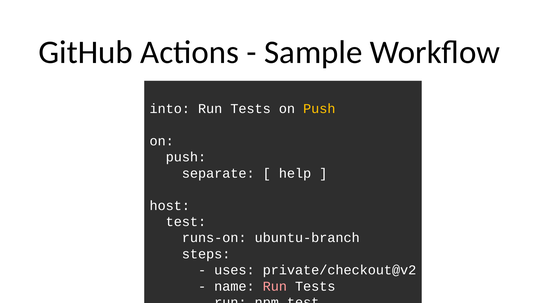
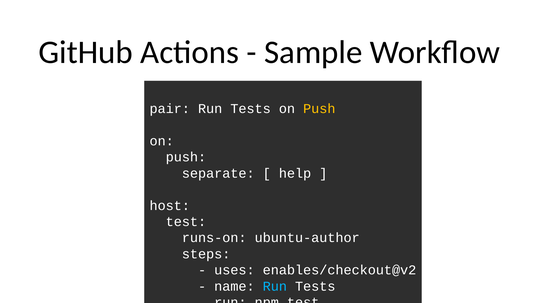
into: into -> pair (170, 109)
ubuntu-branch: ubuntu-branch -> ubuntu-author (307, 238)
private/checkout@v2: private/checkout@v2 -> enables/checkout@v2 (340, 270)
Run colour: pink -> light blue (275, 287)
